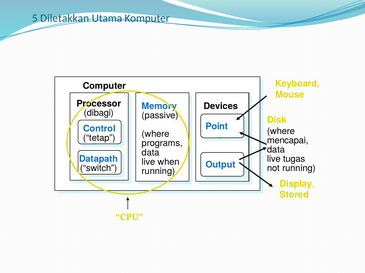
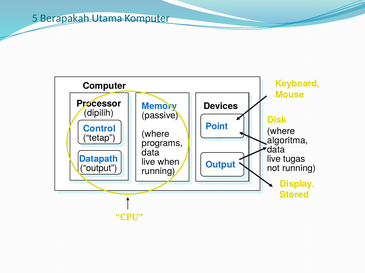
Diletakkan: Diletakkan -> Berapakah (65, 18)
dibagi: dibagi -> dipilih (99, 113)
mencapai: mencapai -> algoritma (288, 141)
switch: switch -> output (99, 169)
